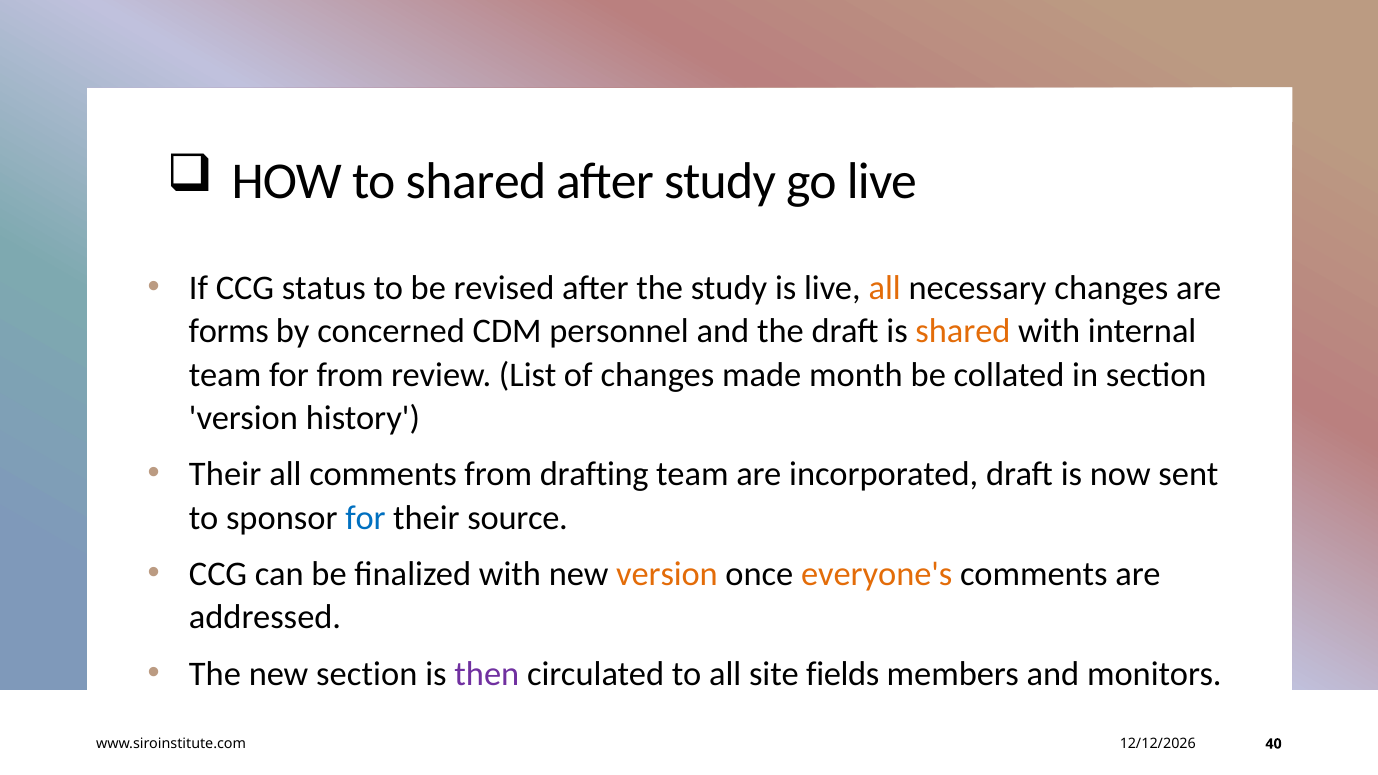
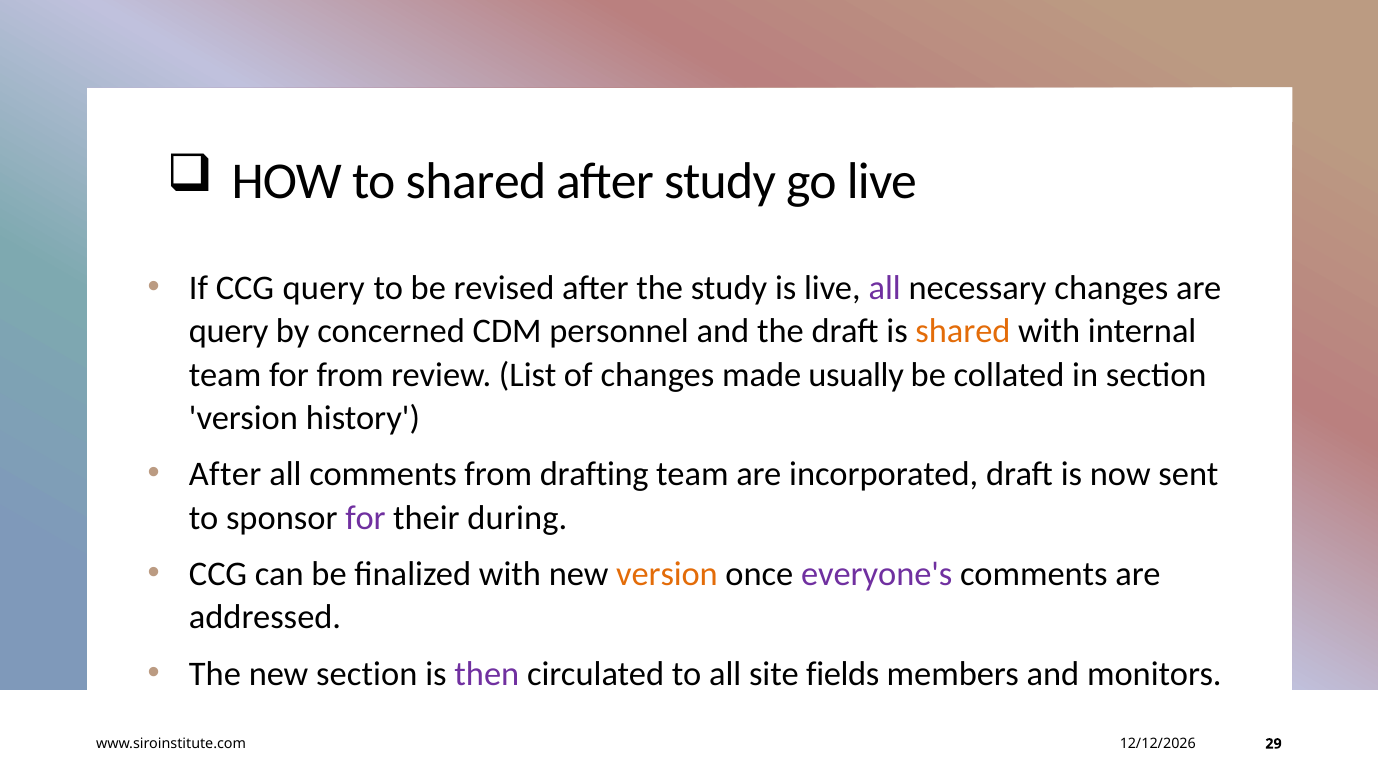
CCG status: status -> query (324, 288)
all colour: orange -> purple (885, 288)
forms: forms -> query (229, 331)
month: month -> usually (856, 375)
Their: Their -> After (225, 475)
for colour: blue -> purple (365, 518)
source: source -> during (517, 518)
everyone's colour: orange -> purple (877, 574)
40: 40 -> 29 (1274, 744)
